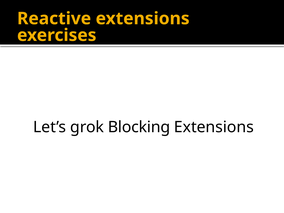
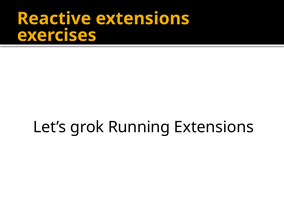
Blocking: Blocking -> Running (139, 127)
